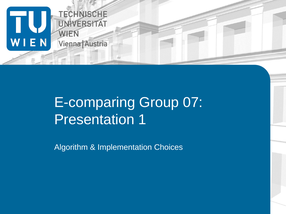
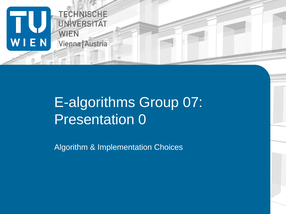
E-comparing: E-comparing -> E-algorithms (95, 103)
1: 1 -> 0 (142, 120)
